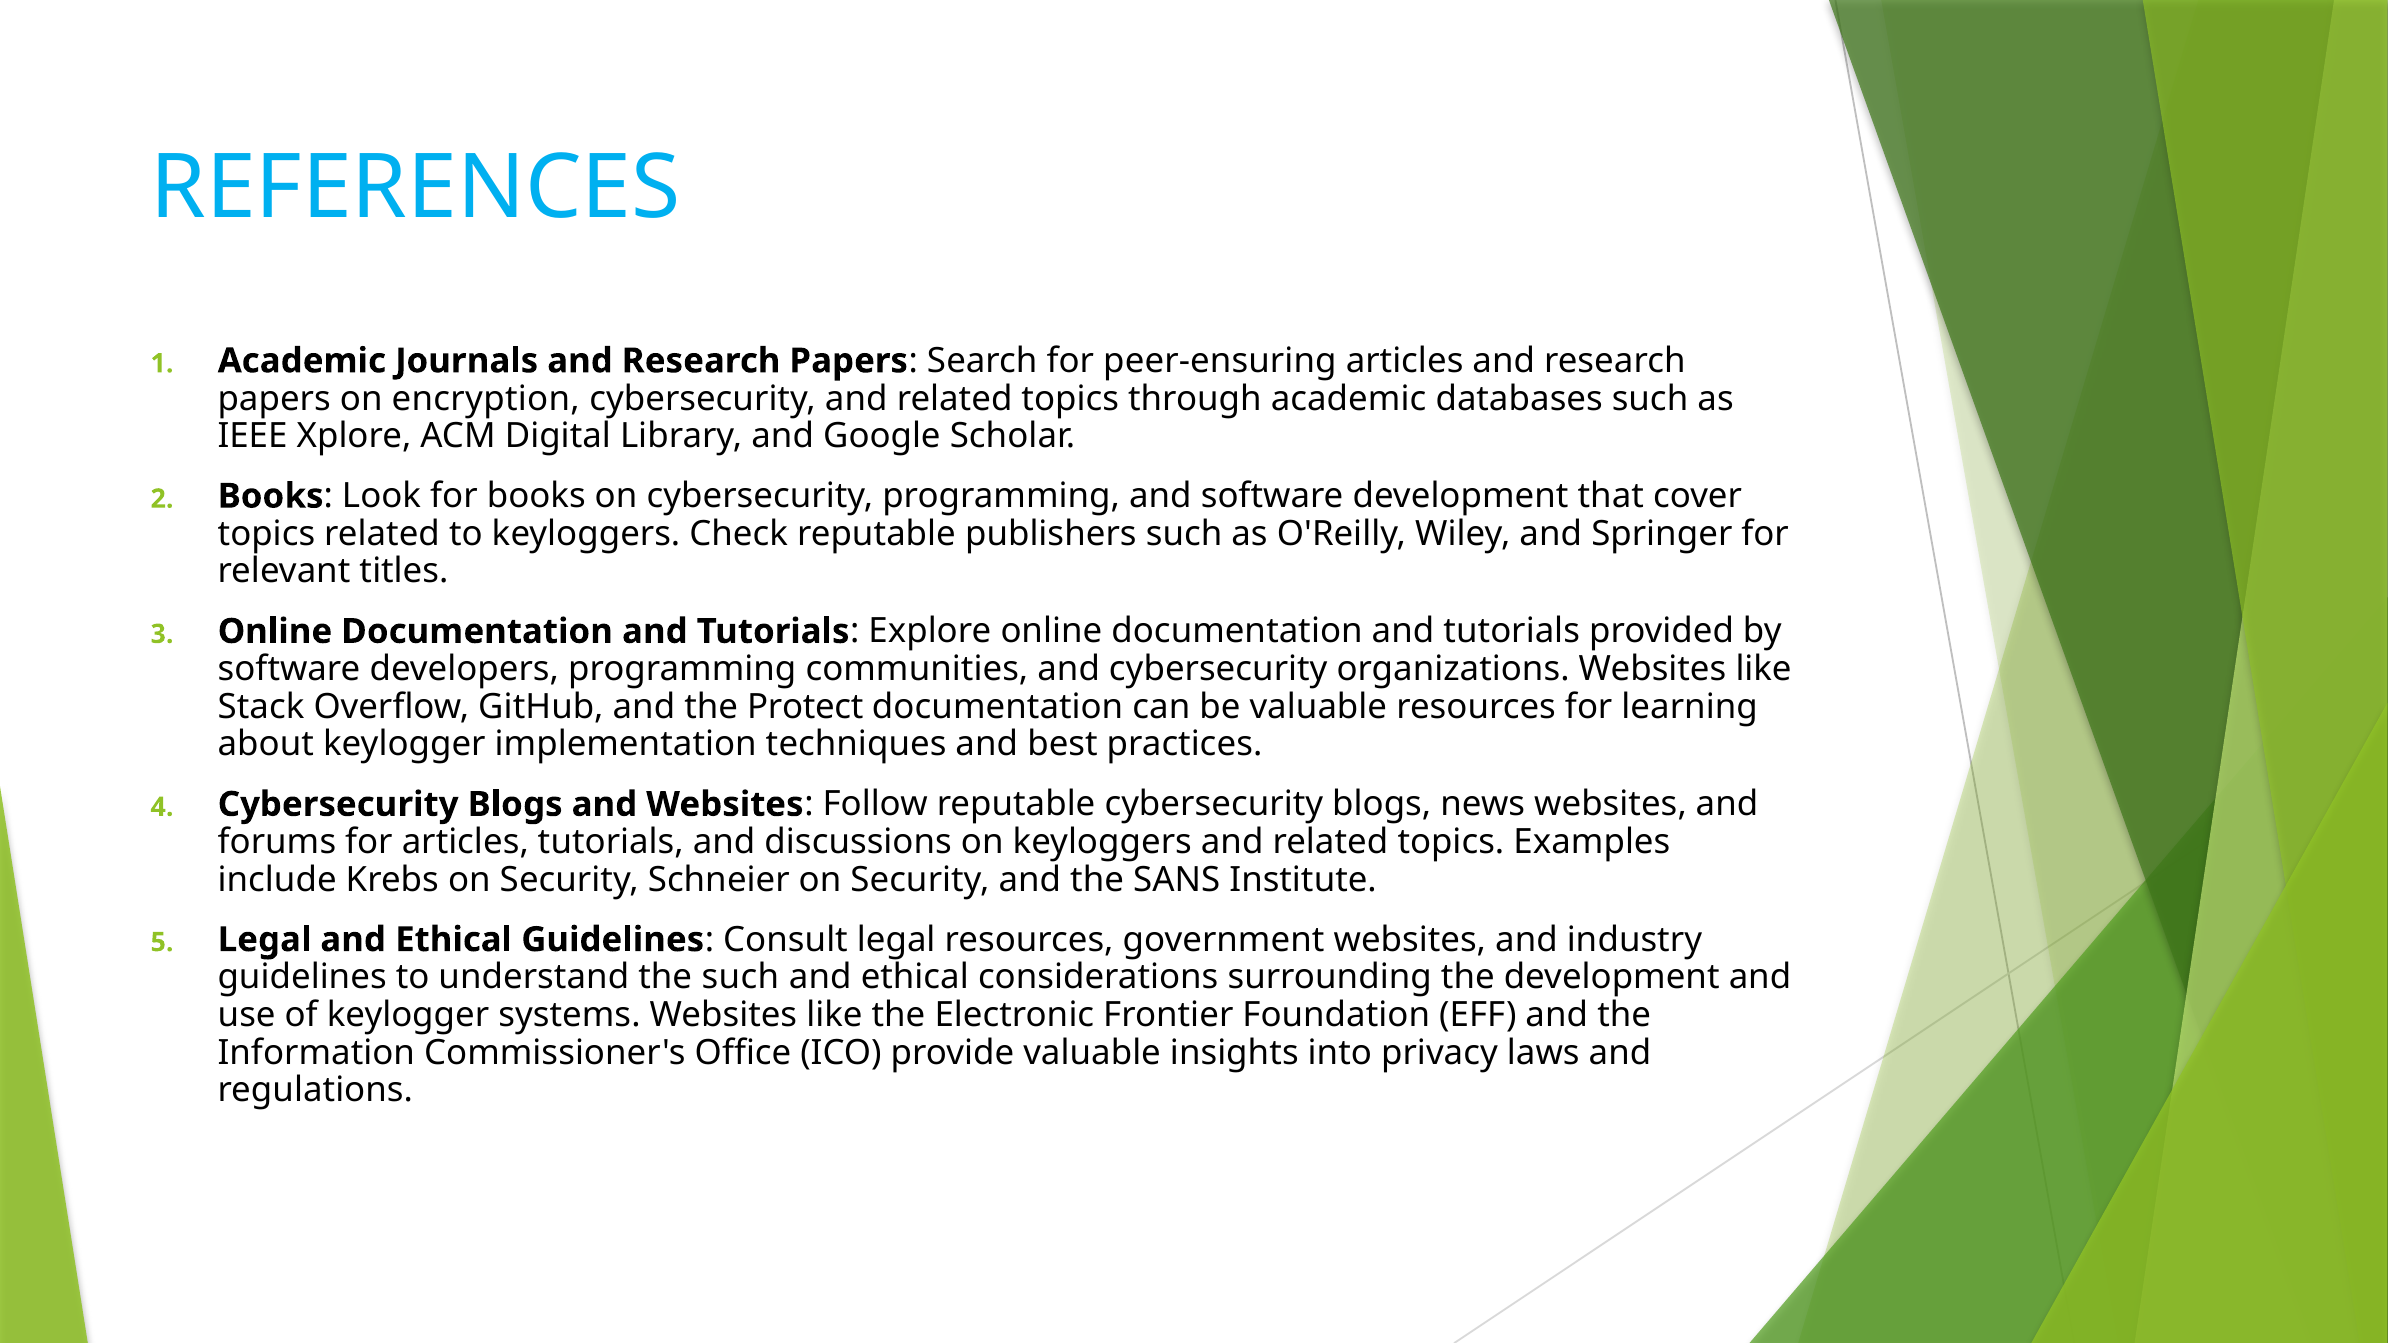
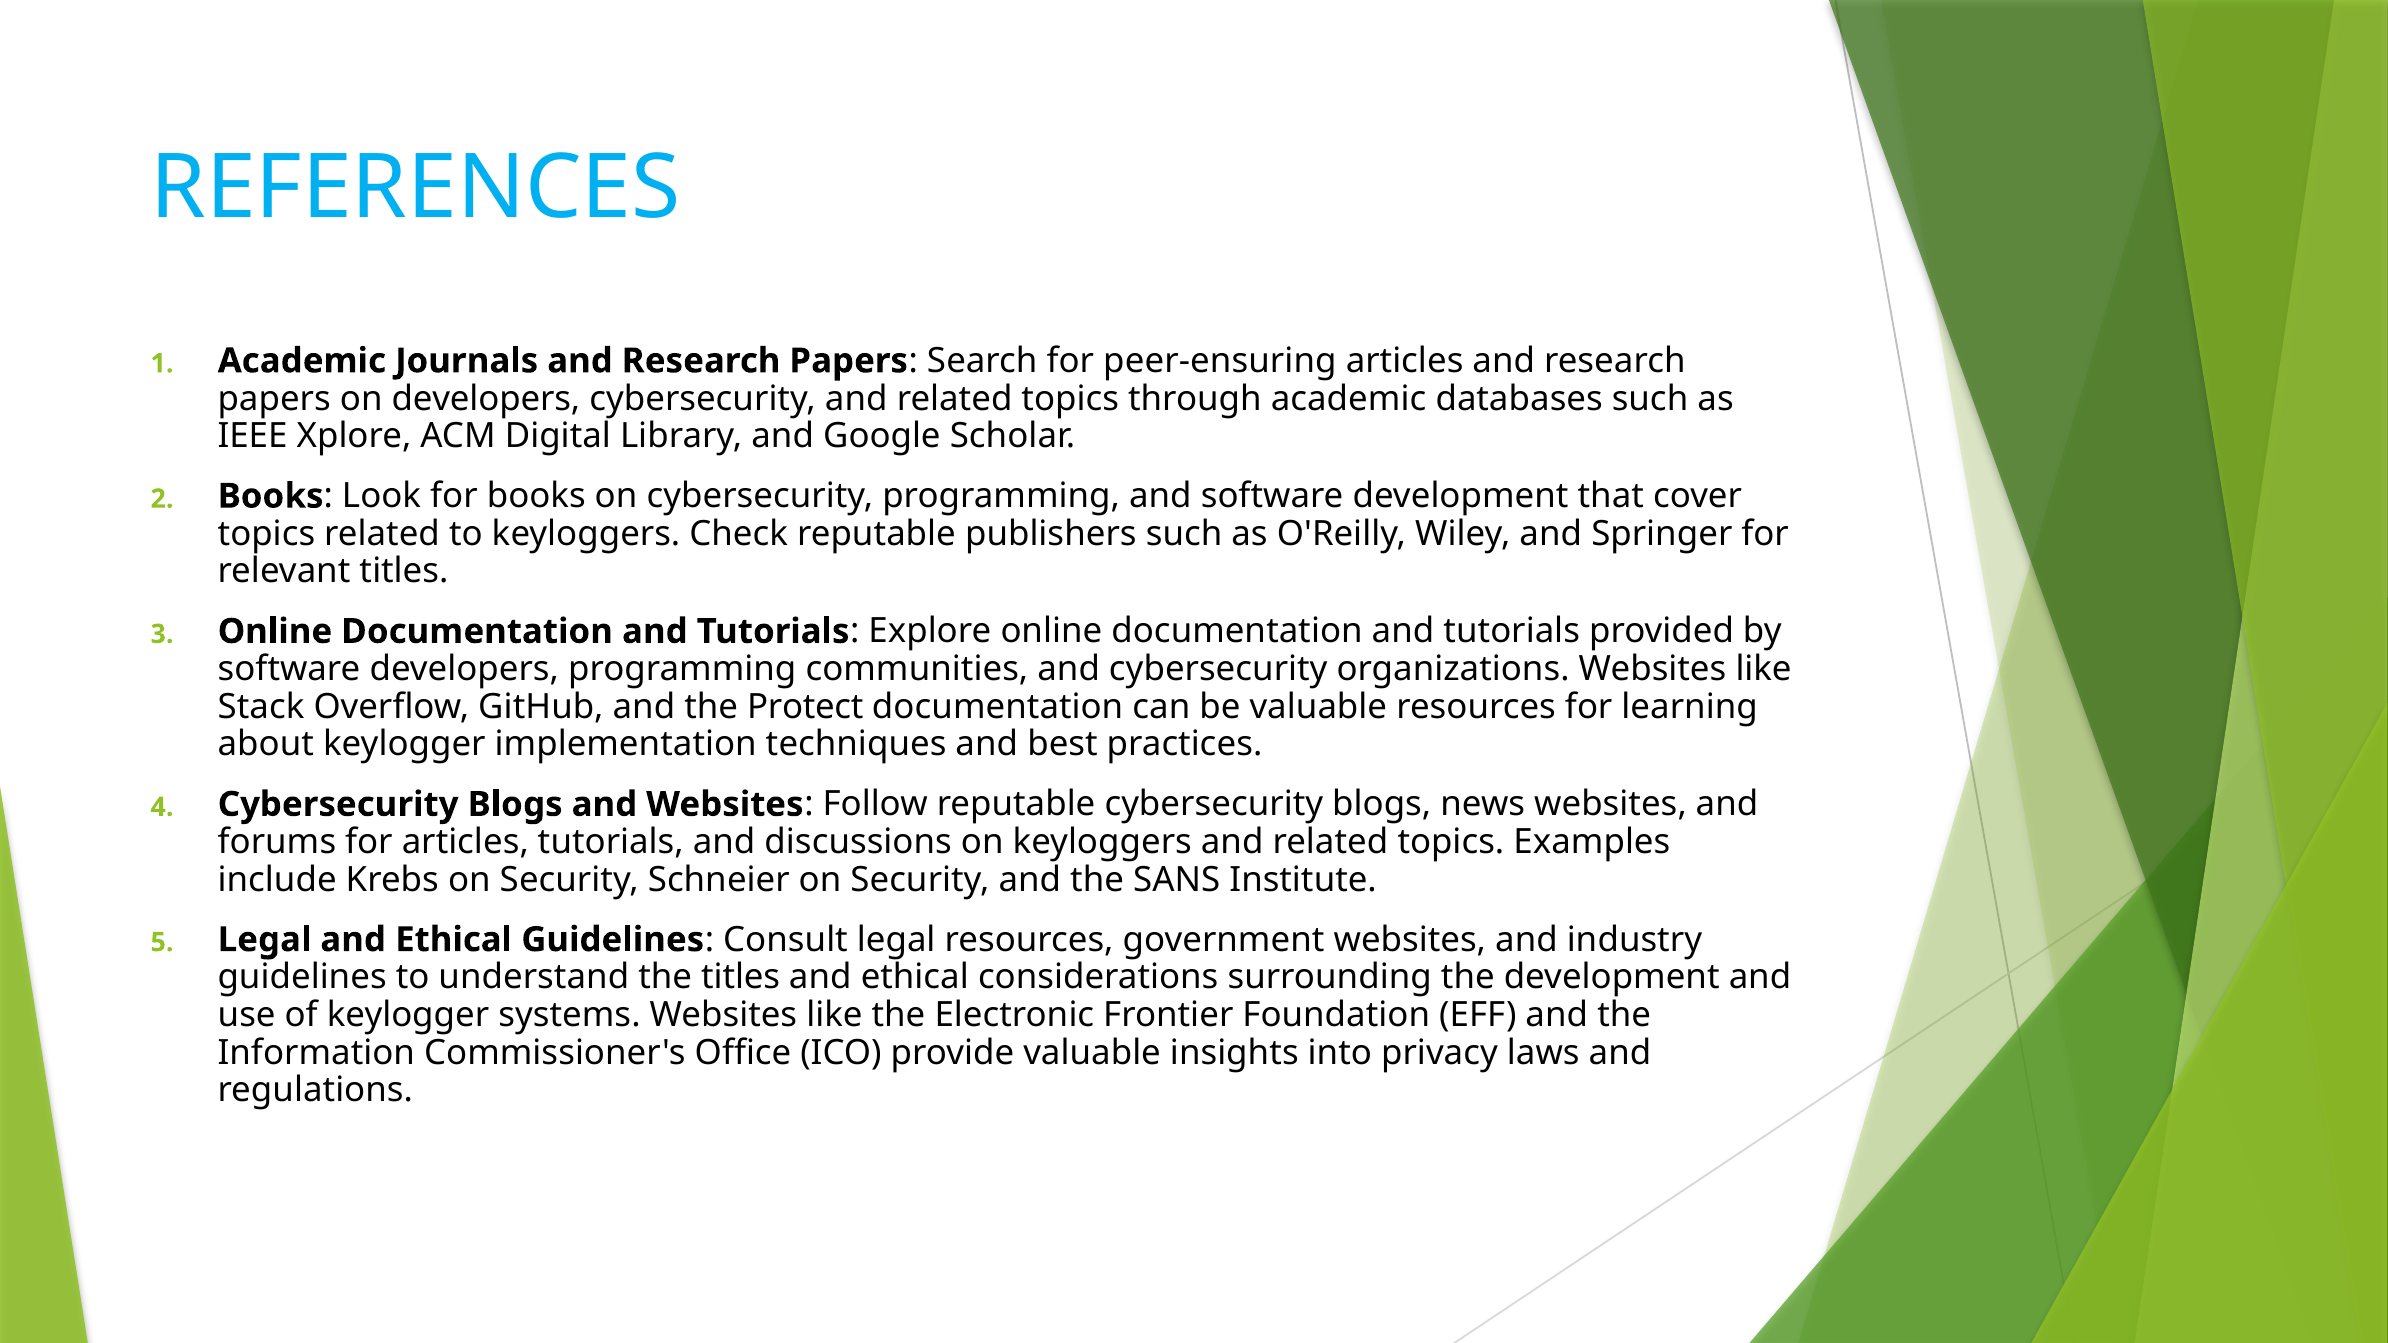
on encryption: encryption -> developers (486, 399)
the such: such -> titles (741, 977)
